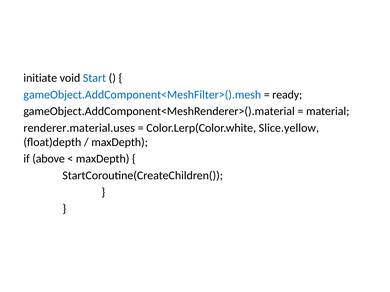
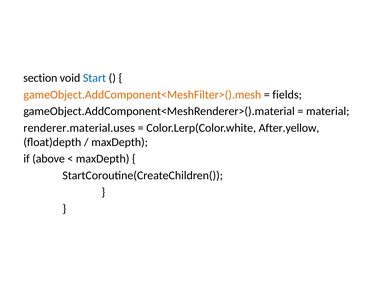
initiate: initiate -> section (40, 78)
gameObject.AddComponent<MeshFilter>().mesh colour: blue -> orange (142, 95)
ready: ready -> fields (287, 95)
Slice.yellow: Slice.yellow -> After.yellow (289, 128)
